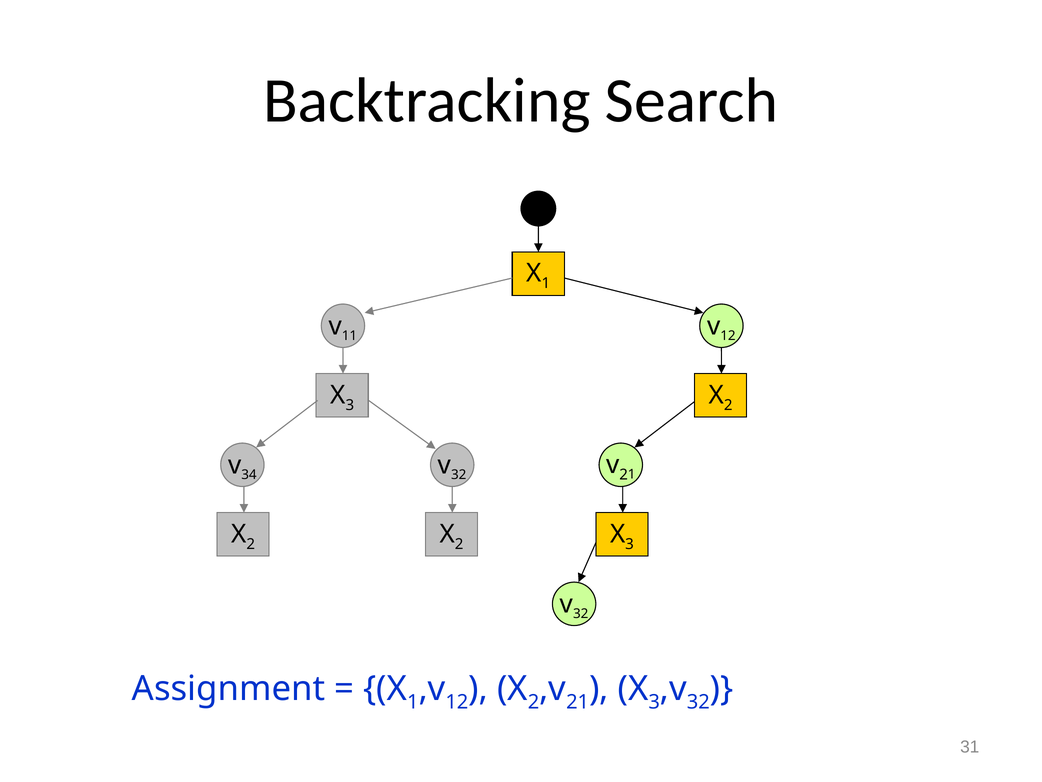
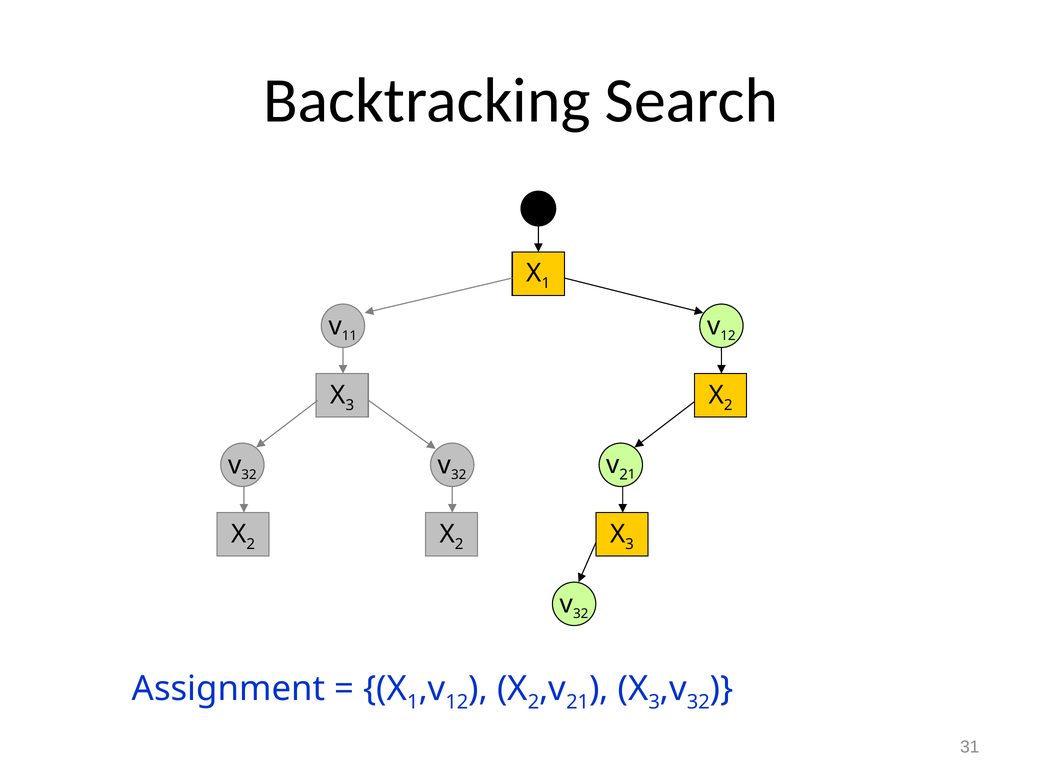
34: 34 -> 32 (249, 475)
